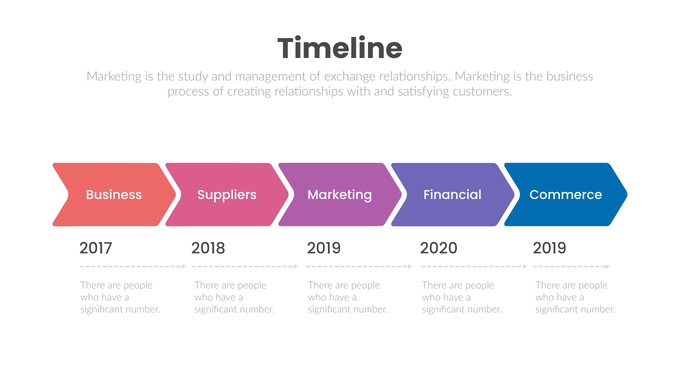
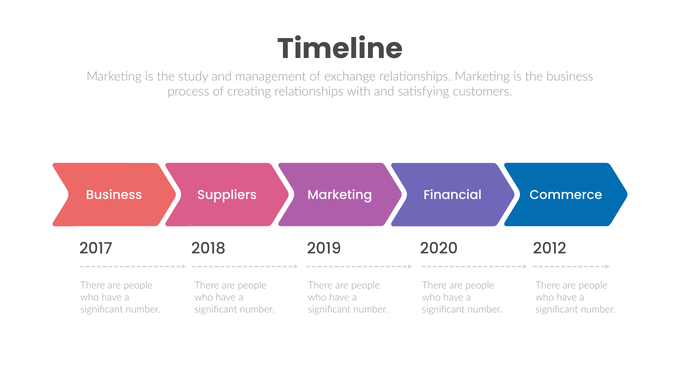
2020 2019: 2019 -> 2012 (550, 248)
